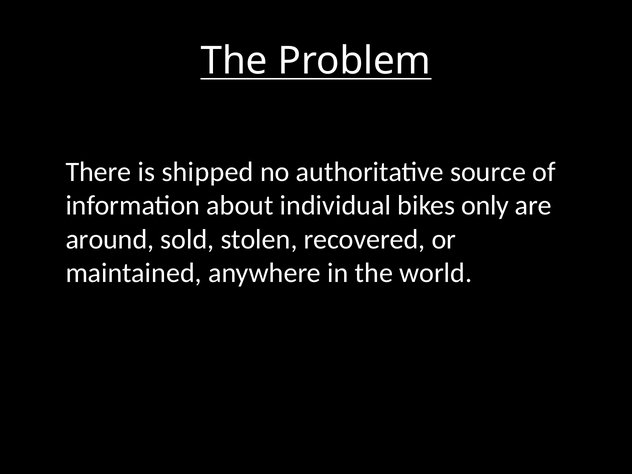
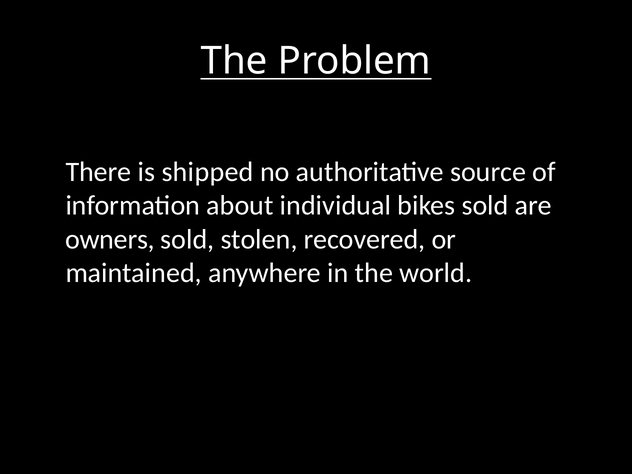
bikes only: only -> sold (485, 206)
around: around -> owners (110, 239)
